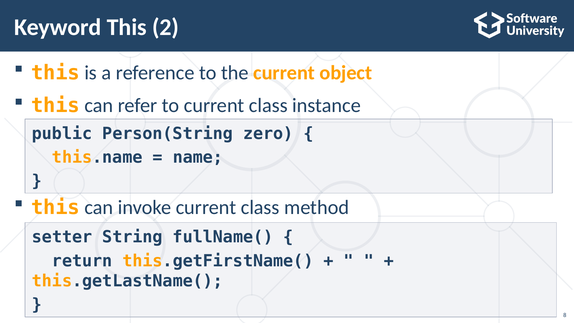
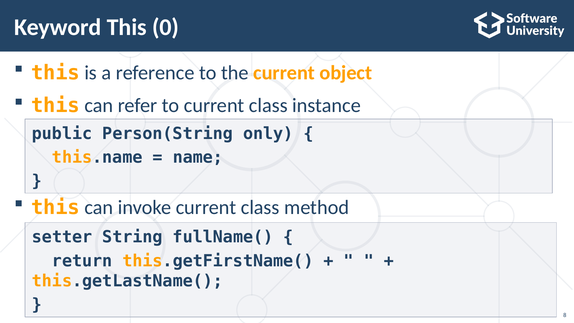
2: 2 -> 0 (166, 27)
zero: zero -> only (268, 133)
